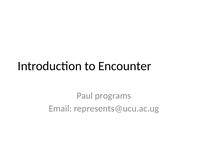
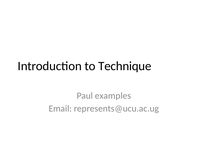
Encounter: Encounter -> Technique (125, 66)
programs: programs -> examples (113, 96)
